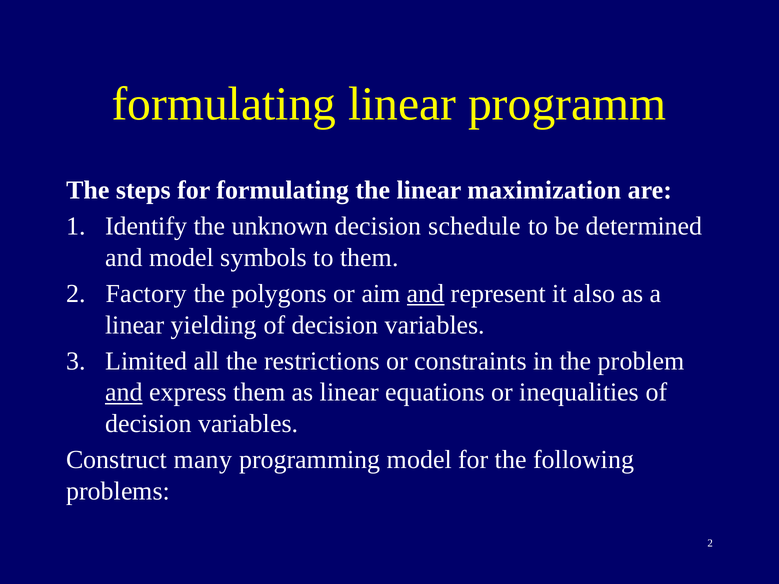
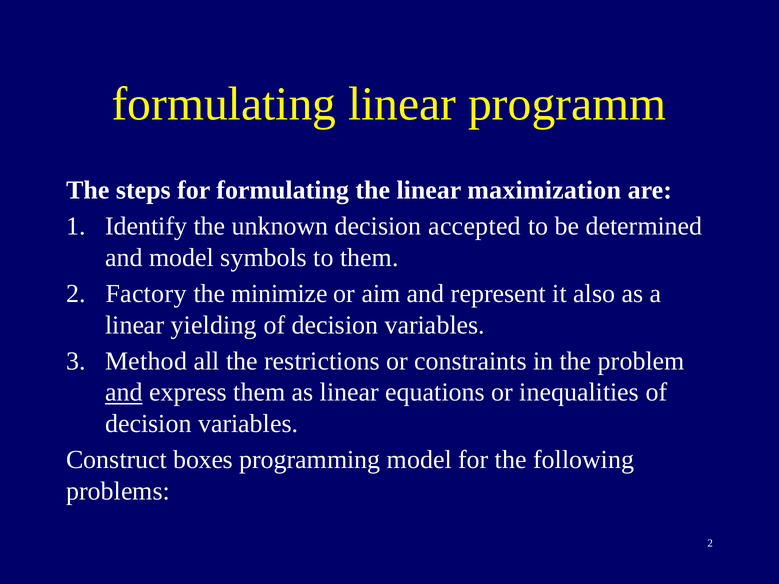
schedule: schedule -> accepted (475, 226)
polygons: polygons -> minimize (280, 294)
and underline: present -> none (426, 294)
Limited: Limited -> Method (146, 361)
many: many -> boxes (203, 460)
